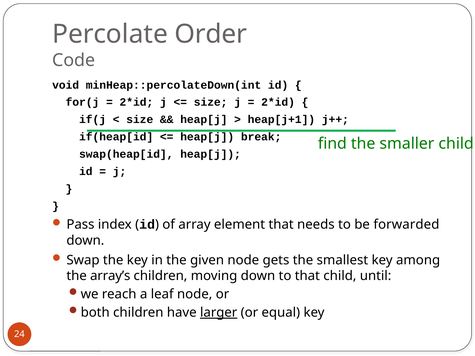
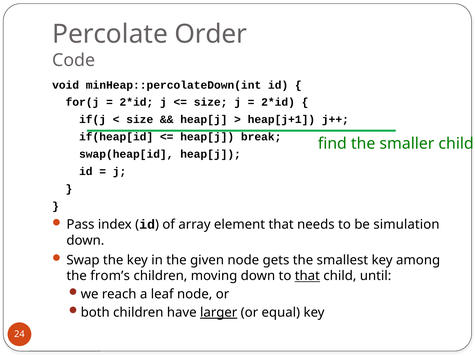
forwarded: forwarded -> simulation (406, 225)
array’s: array’s -> from’s (110, 276)
that underline: none -> present (307, 276)
